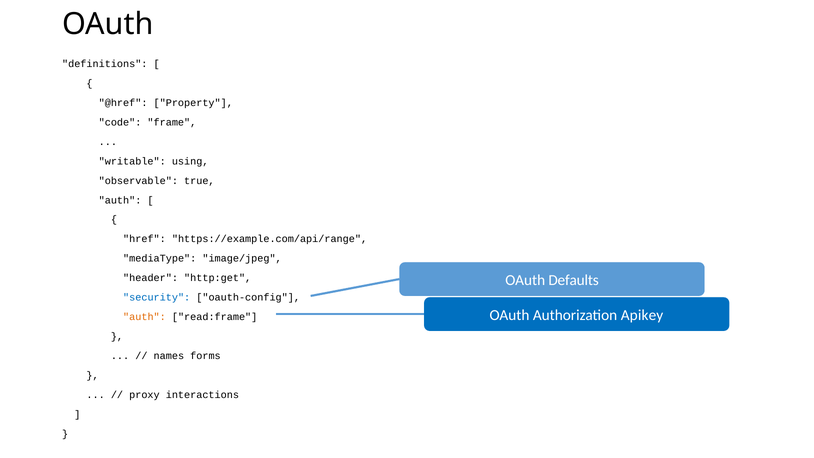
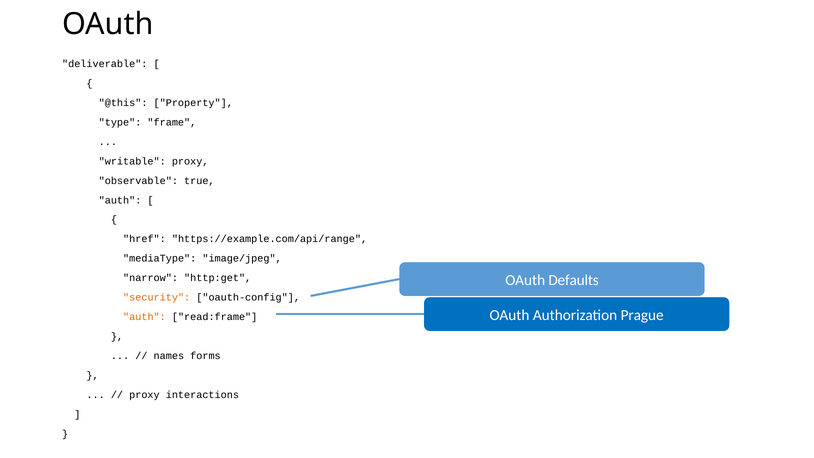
definitions: definitions -> deliverable (105, 64)
@href: @href -> @this (123, 103)
code: code -> type (120, 122)
writable using: using -> proxy (190, 161)
header: header -> narrow (151, 278)
security colour: blue -> orange (157, 297)
Apikey: Apikey -> Prague (642, 315)
